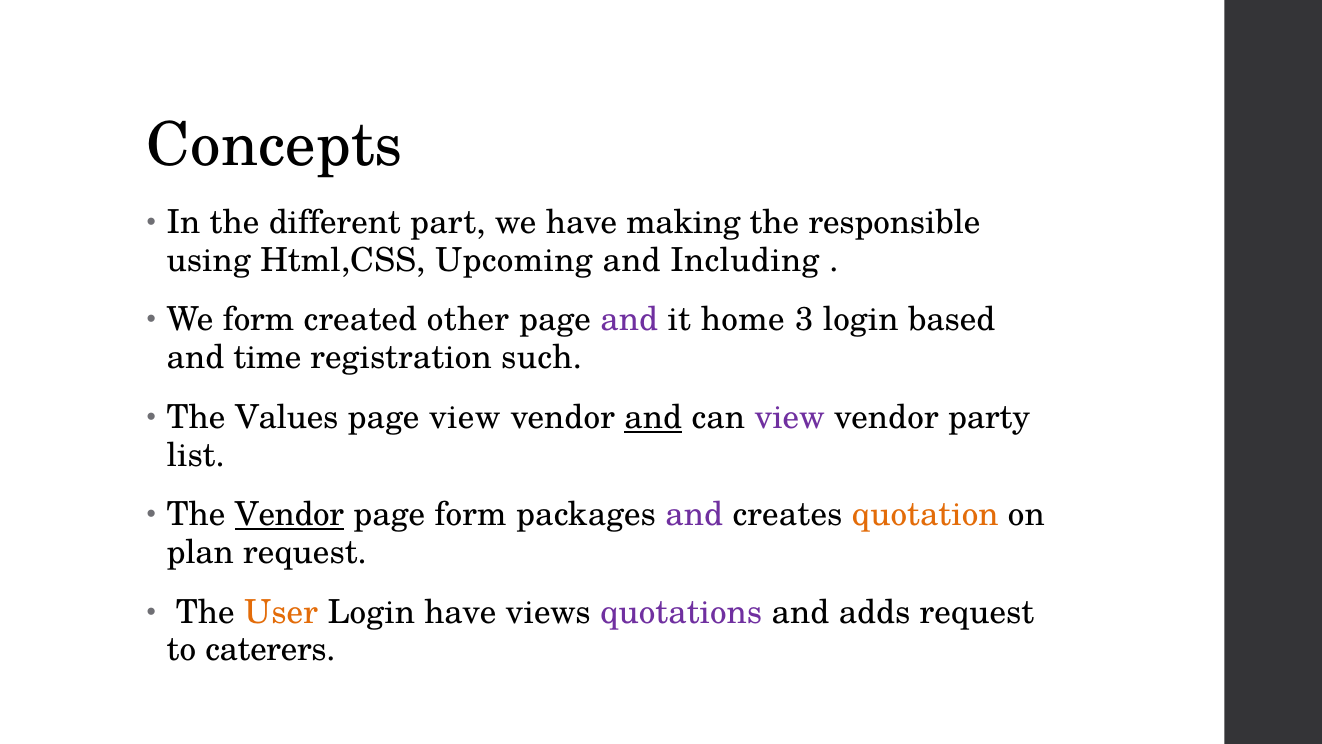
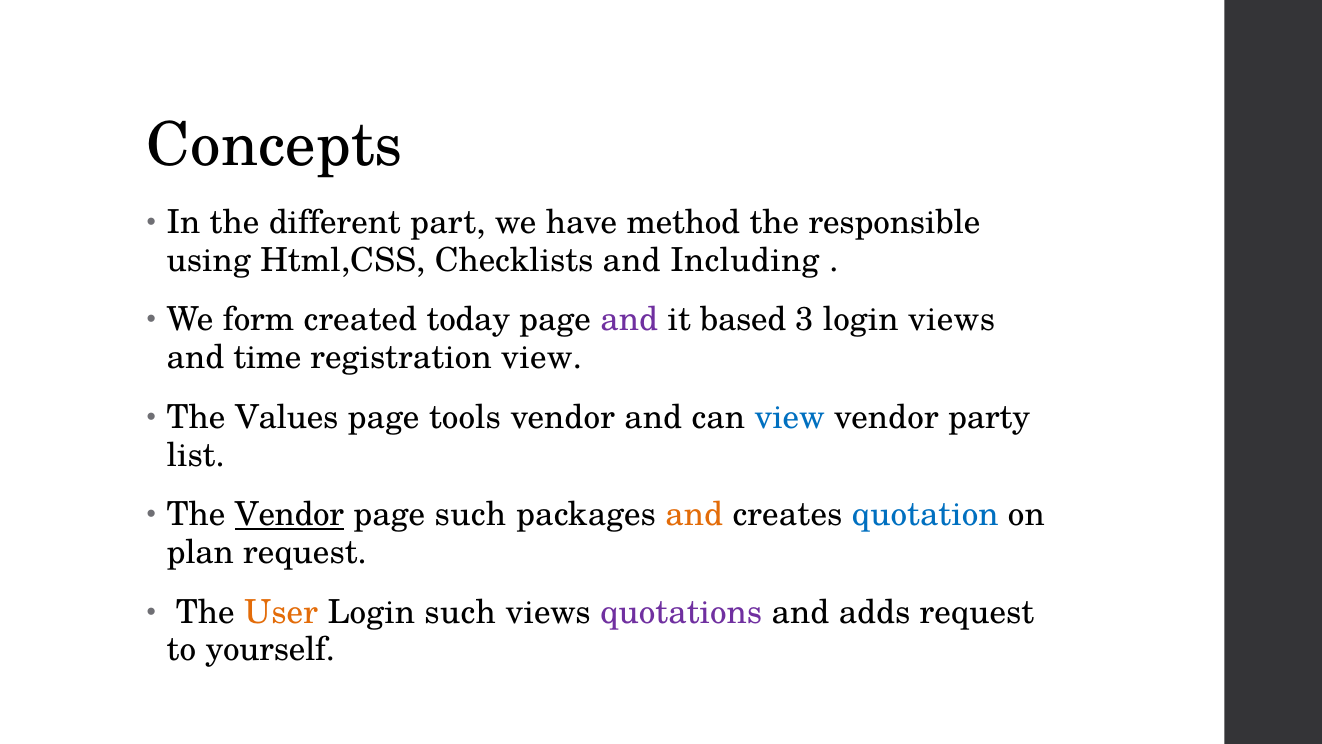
making: making -> method (683, 222)
Upcoming: Upcoming -> Checklists (514, 260)
other: other -> today (468, 320)
home: home -> based (743, 320)
login based: based -> views (952, 320)
registration such: such -> view (542, 358)
page view: view -> tools (465, 417)
and underline: present -> none (653, 417)
view colour: purple -> blue (790, 417)
page form: form -> such (470, 515)
and colour: purple -> orange (694, 515)
quotation colour: orange -> blue (925, 515)
Login have: have -> such (460, 612)
caterers: caterers -> yourself (270, 650)
